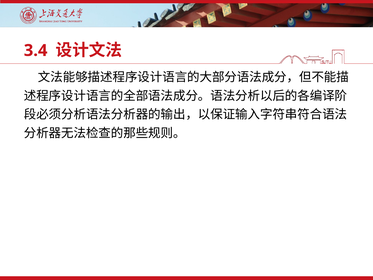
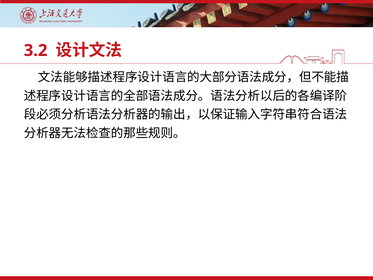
3.4: 3.4 -> 3.2 (36, 50)
